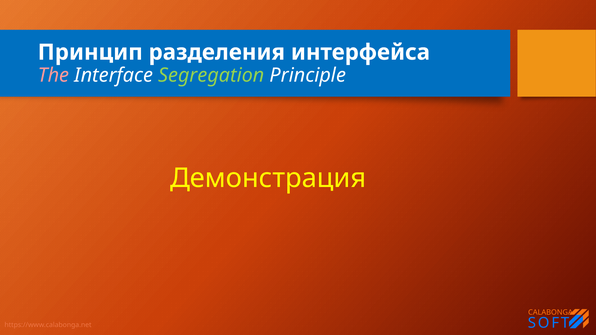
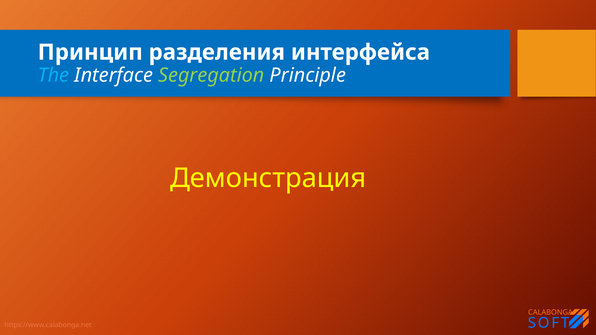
The colour: pink -> light blue (53, 75)
